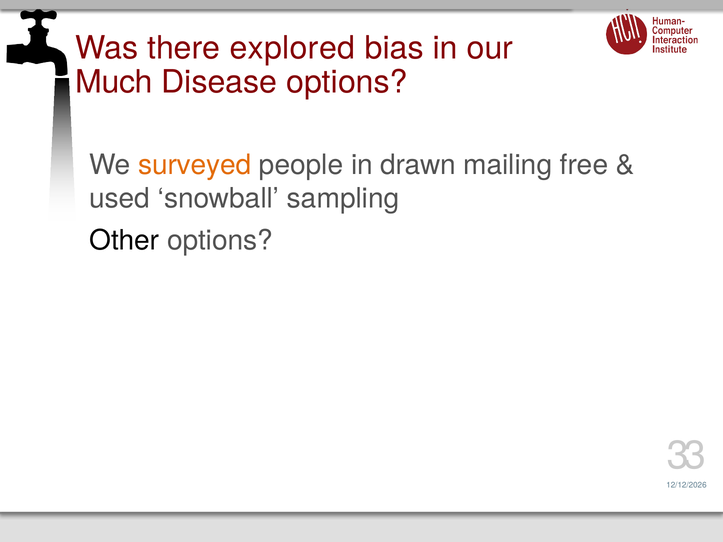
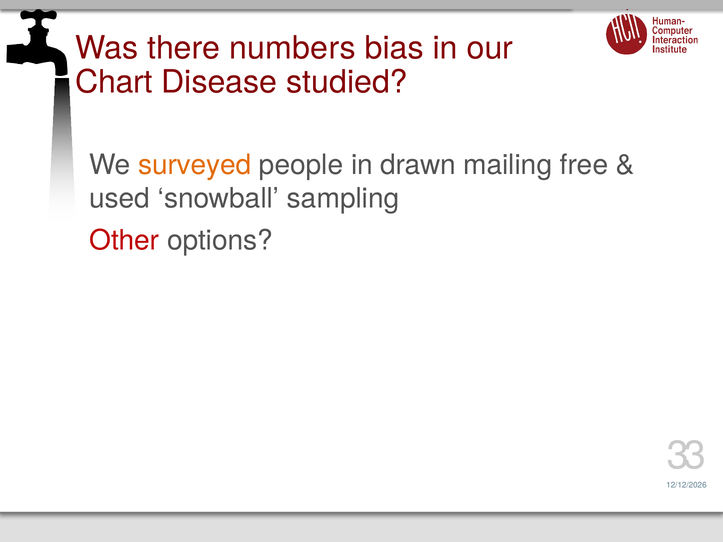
explored: explored -> numbers (292, 48)
Much: Much -> Chart (114, 82)
Disease options: options -> studied (347, 82)
Other colour: black -> red (124, 240)
